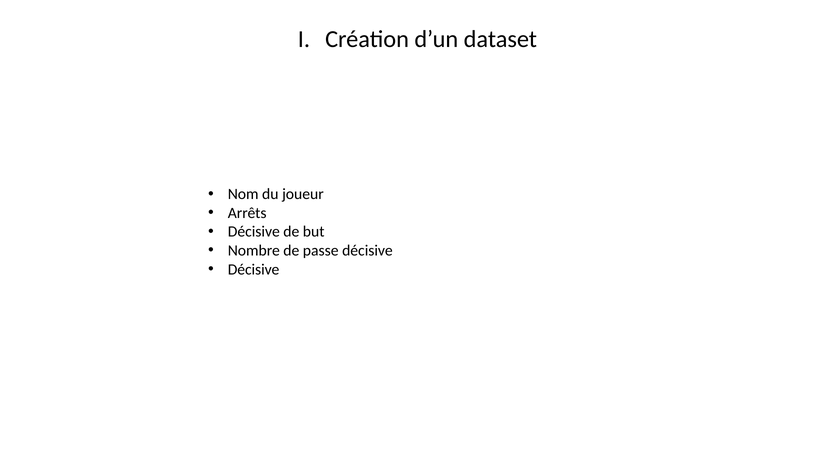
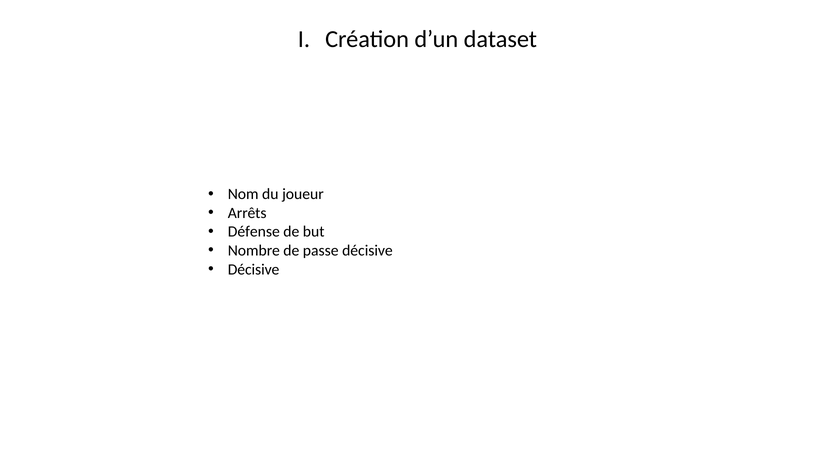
Décisive: Décisive -> Défense (254, 232)
